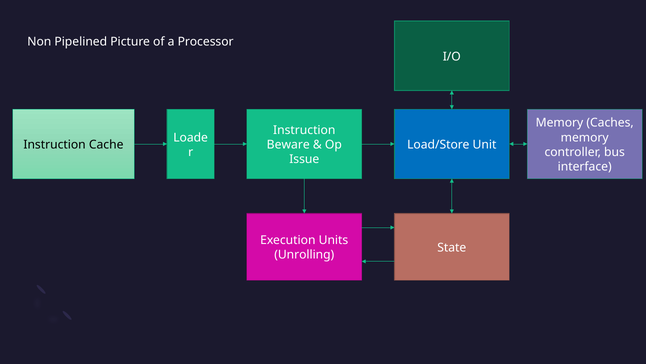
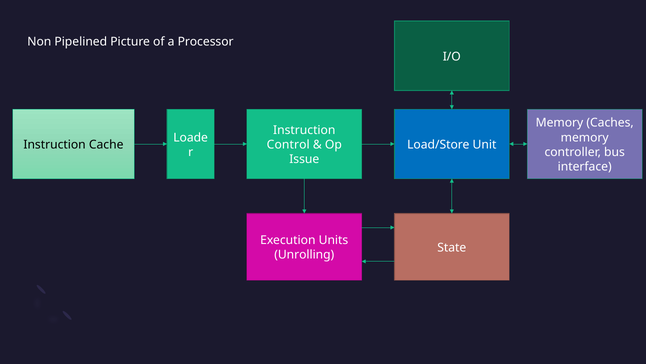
Beware: Beware -> Control (288, 145)
